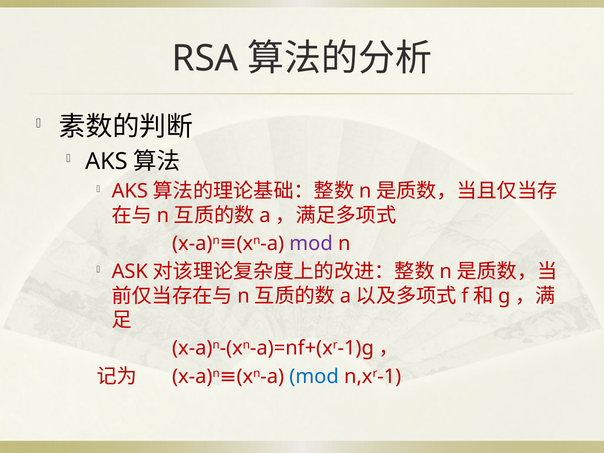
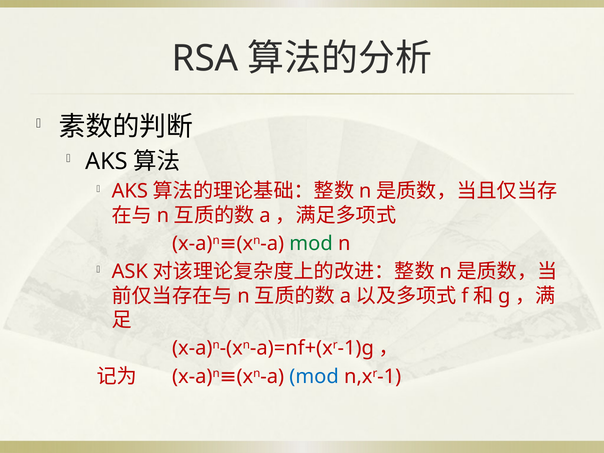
mod colour: purple -> green (311, 244)
